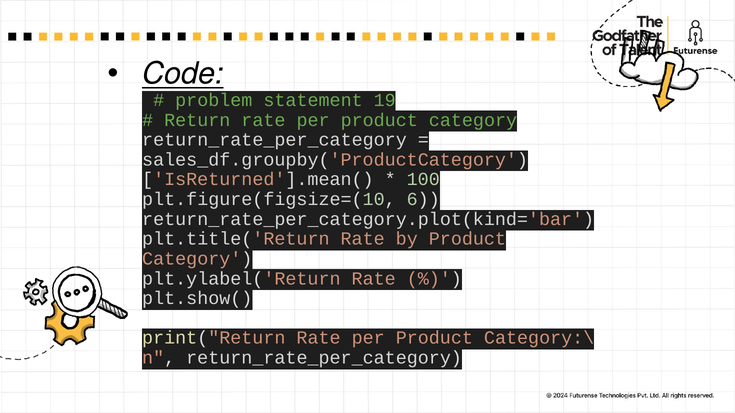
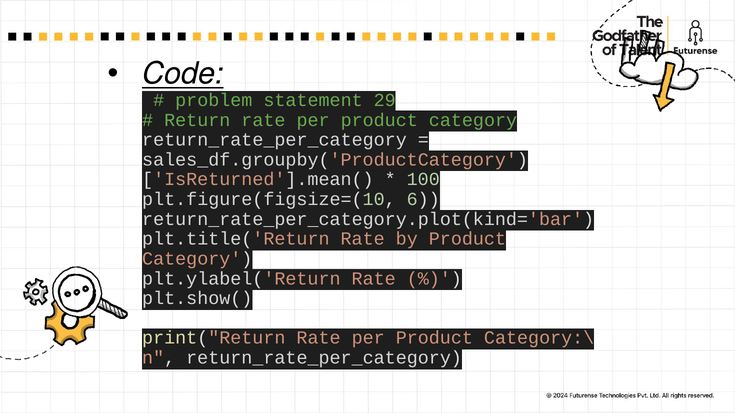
19: 19 -> 29 (385, 100)
